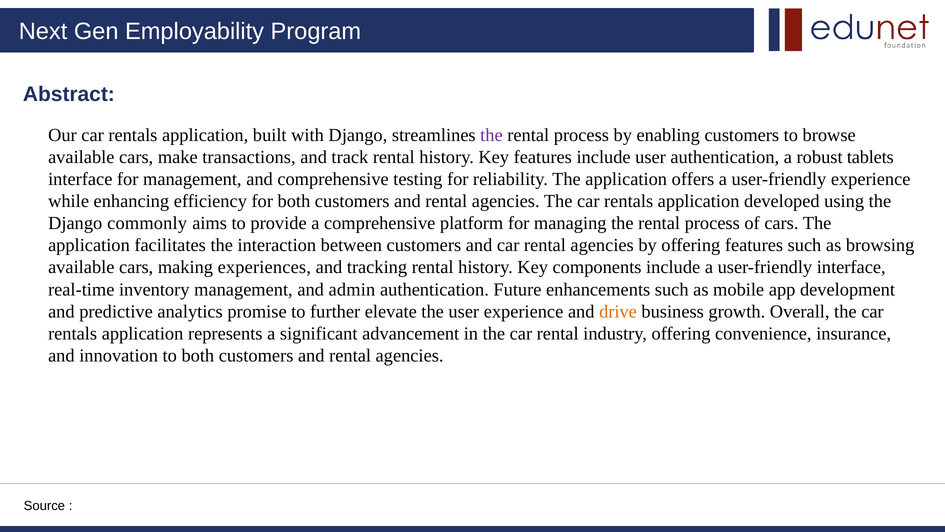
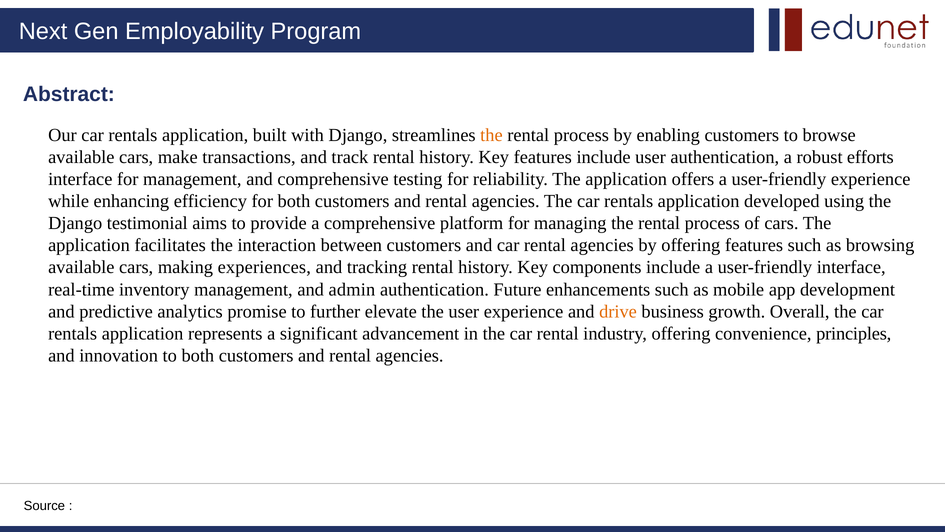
the colour: purple -> orange (491, 135)
tablets: tablets -> efforts (870, 157)
commonly: commonly -> testimonial (147, 223)
insurance: insurance -> principles (854, 333)
